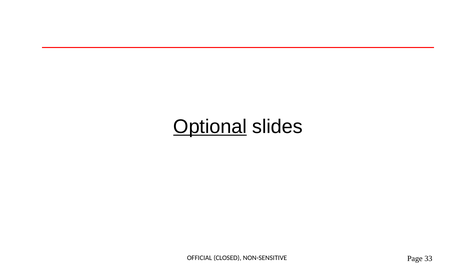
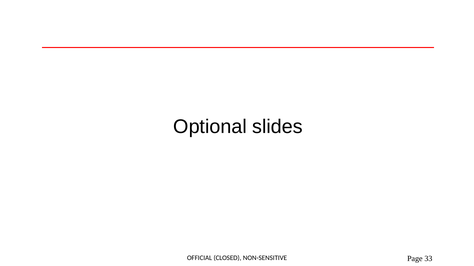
Optional underline: present -> none (210, 127)
